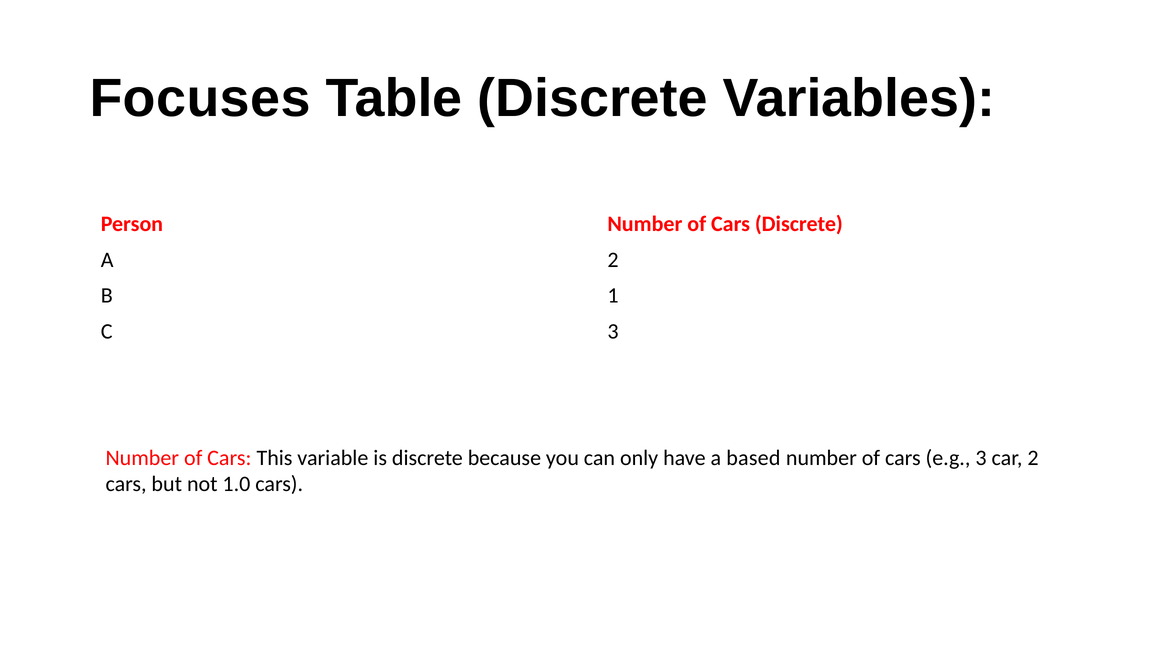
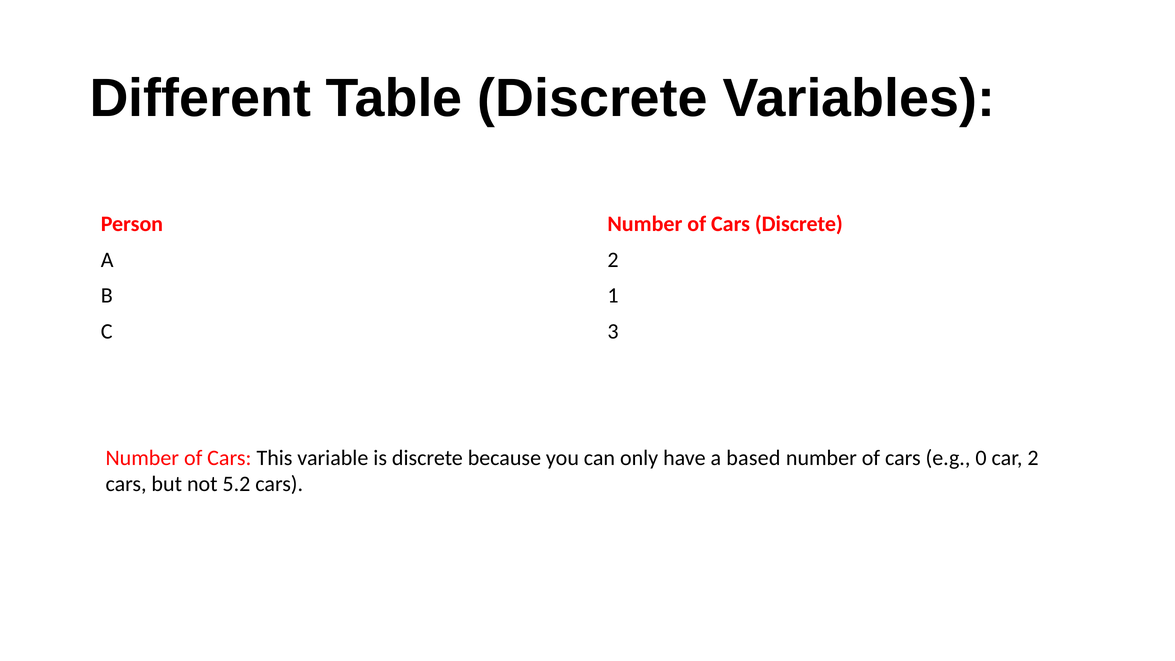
Focuses: Focuses -> Different (200, 99)
e.g 3: 3 -> 0 (981, 458)
1.0: 1.0 -> 5.2 (236, 484)
